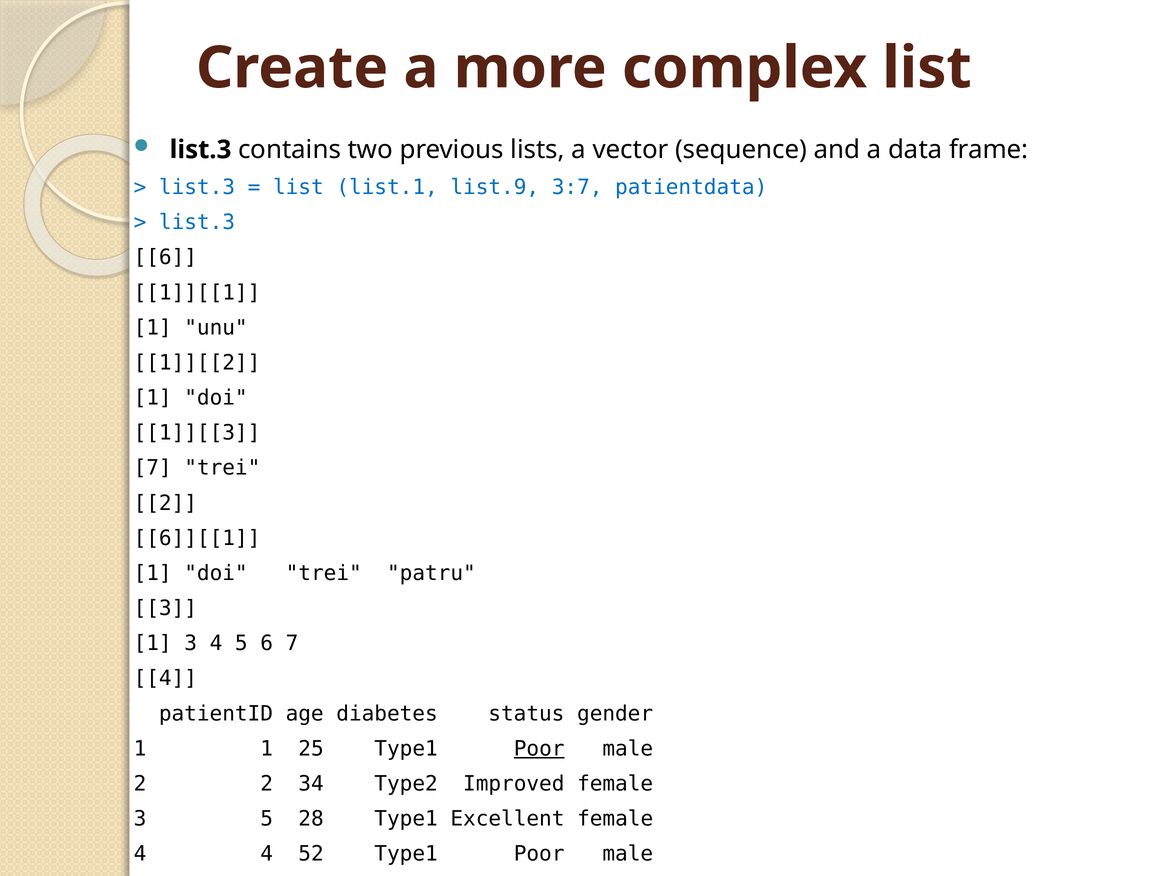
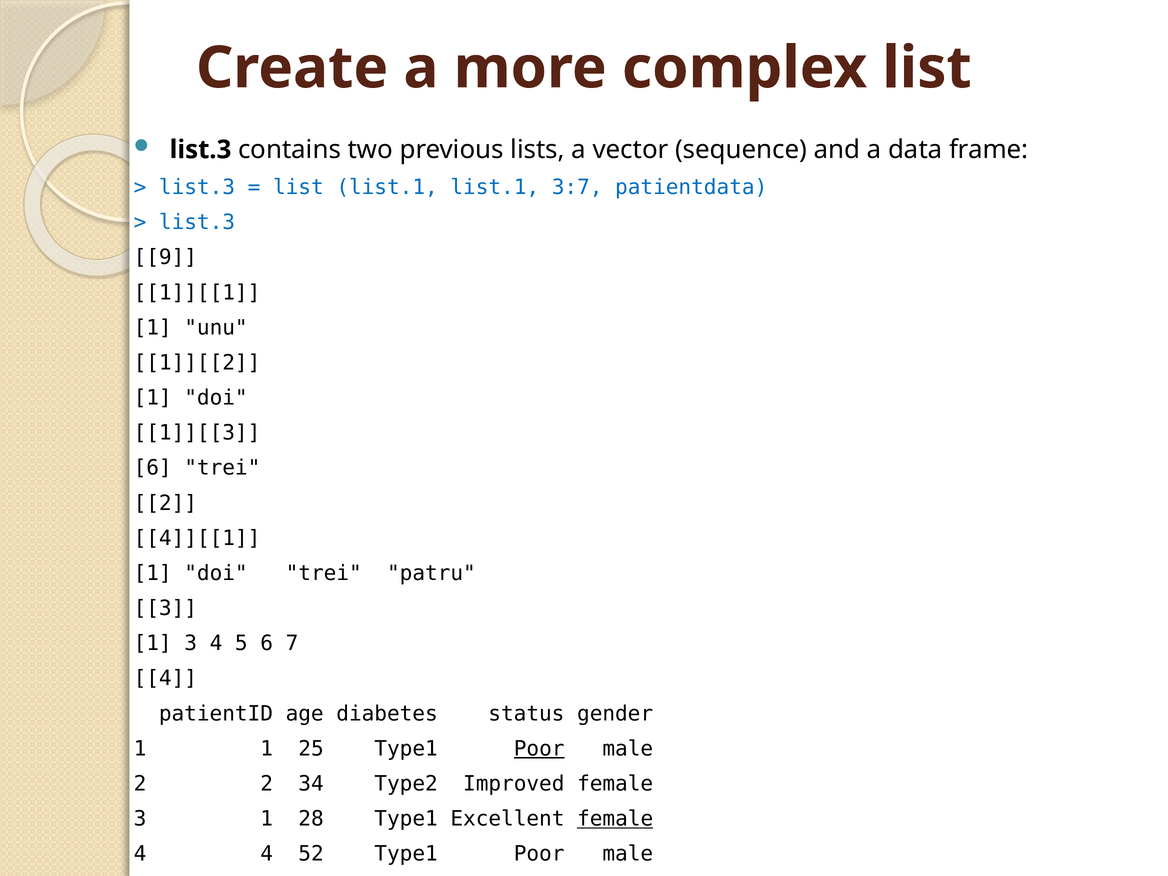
list.1 list.9: list.9 -> list.1 (495, 187)
6: 6 -> 9 (165, 257)
7: 7 -> 6 (153, 468)
6]][[1: 6]][[1 -> 4]][[1 (197, 538)
5: 5 -> 1 (267, 819)
female underline: none -> present (615, 819)
